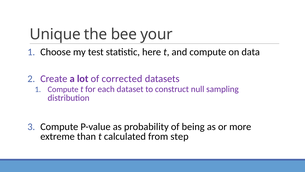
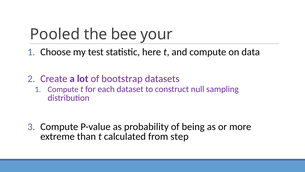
Unique: Unique -> Pooled (55, 34)
corrected: corrected -> bootstrap (122, 79)
